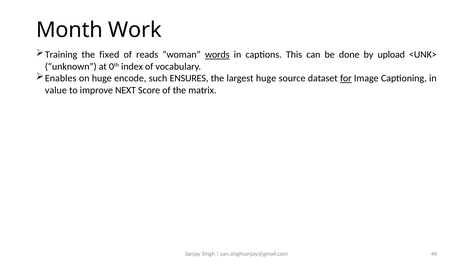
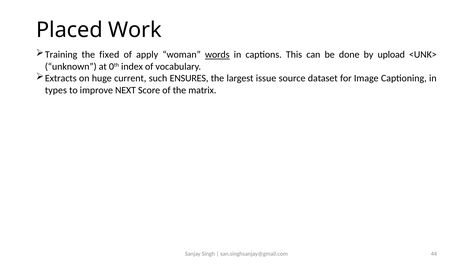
Month: Month -> Placed (69, 30)
reads: reads -> apply (147, 55)
Enables: Enables -> Extracts (61, 78)
encode: encode -> current (130, 78)
largest huge: huge -> issue (266, 78)
for underline: present -> none (346, 78)
value: value -> types (56, 90)
